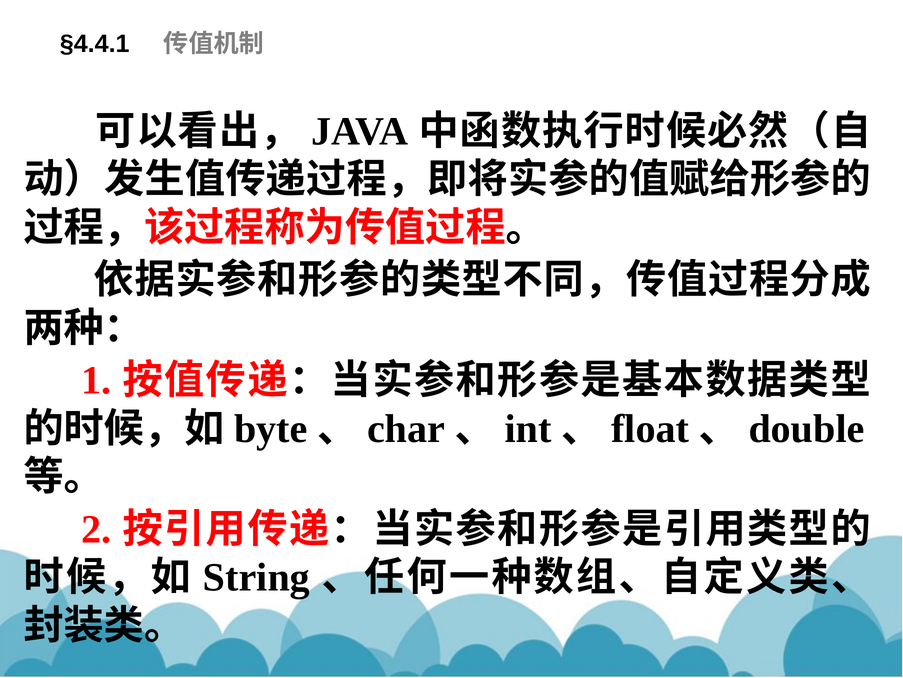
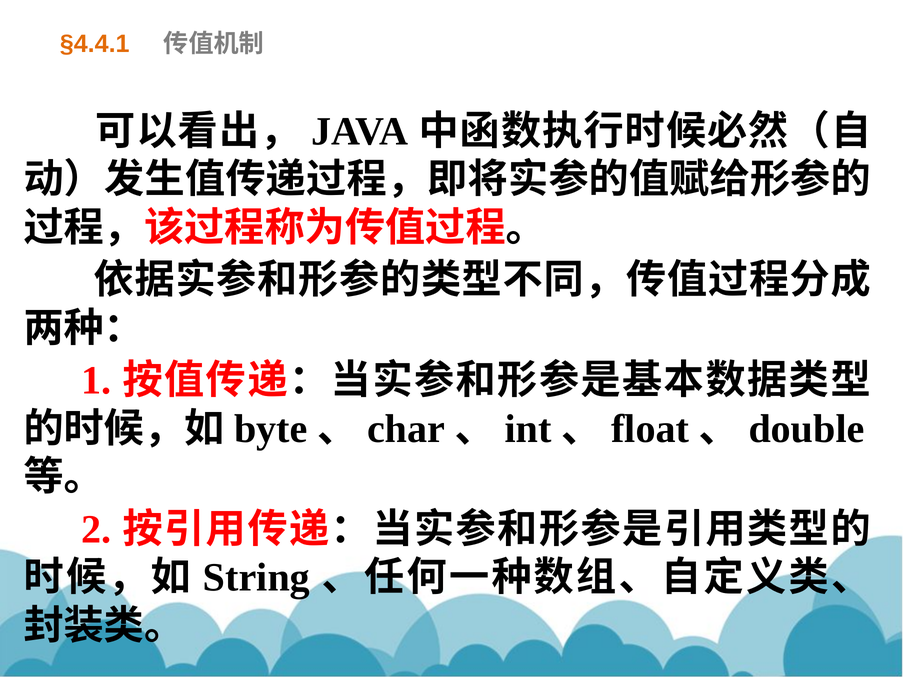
§4.4.1 colour: black -> orange (95, 44)
